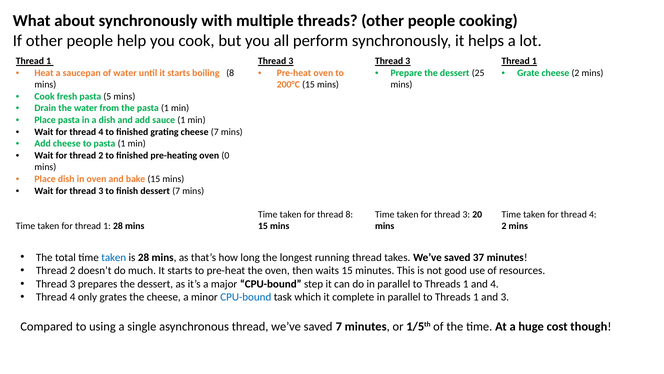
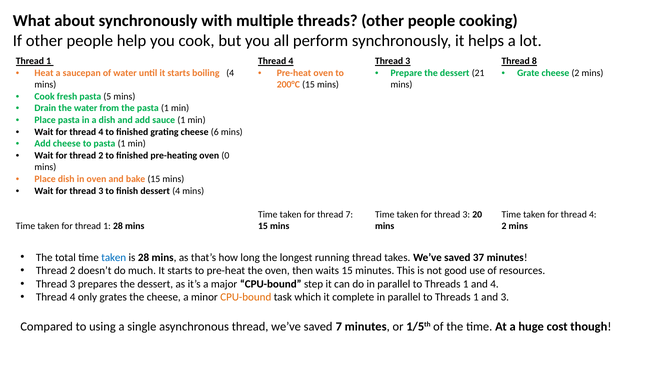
3: 3 -> 4 (291, 61)
1: 1 -> 8 (534, 61)
boiling 8: 8 -> 4 (230, 73)
25: 25 -> 21 (478, 73)
cheese 7: 7 -> 6 (215, 132)
dessert 7: 7 -> 4 (176, 191)
thread 8: 8 -> 7 (349, 214)
CPU-bound colour: blue -> orange (246, 297)
